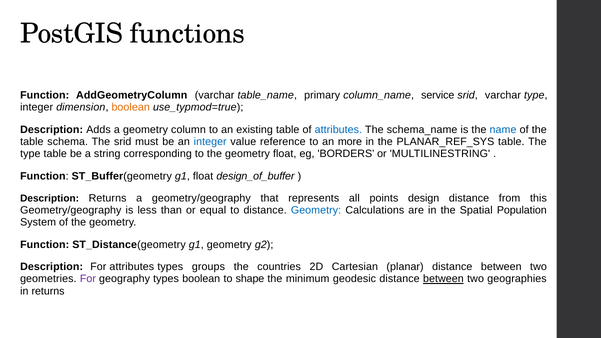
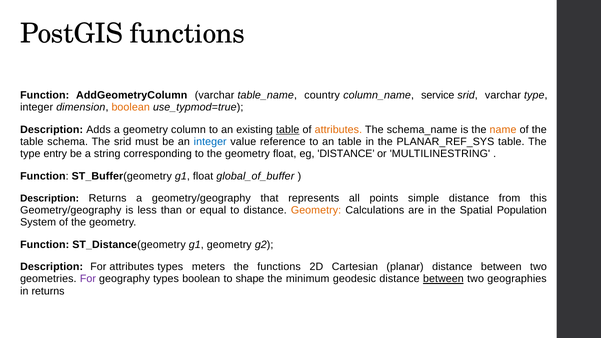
primary: primary -> country (322, 95)
table underline: none -> present (288, 130)
attributes colour: blue -> orange (338, 130)
name colour: blue -> orange (503, 130)
an more: more -> table (350, 142)
type table: table -> entry (55, 154)
eg BORDERS: BORDERS -> DISTANCE (346, 154)
design_of_buffer: design_of_buffer -> global_of_buffer (255, 176)
design: design -> simple (424, 198)
Geometry colour: blue -> orange (316, 210)
groups: groups -> meters (208, 267)
the countries: countries -> functions (279, 267)
